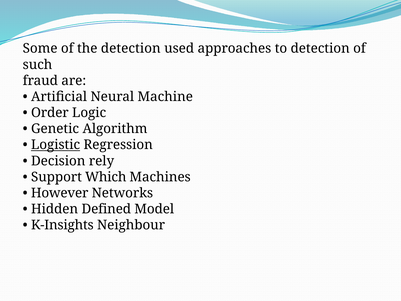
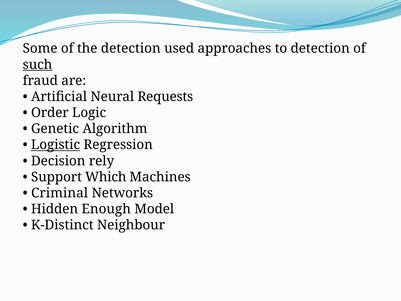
such underline: none -> present (38, 65)
Machine: Machine -> Requests (165, 97)
However: However -> Criminal (60, 193)
Defined: Defined -> Enough (106, 209)
K-Insights: K-Insights -> K-Distinct (62, 225)
